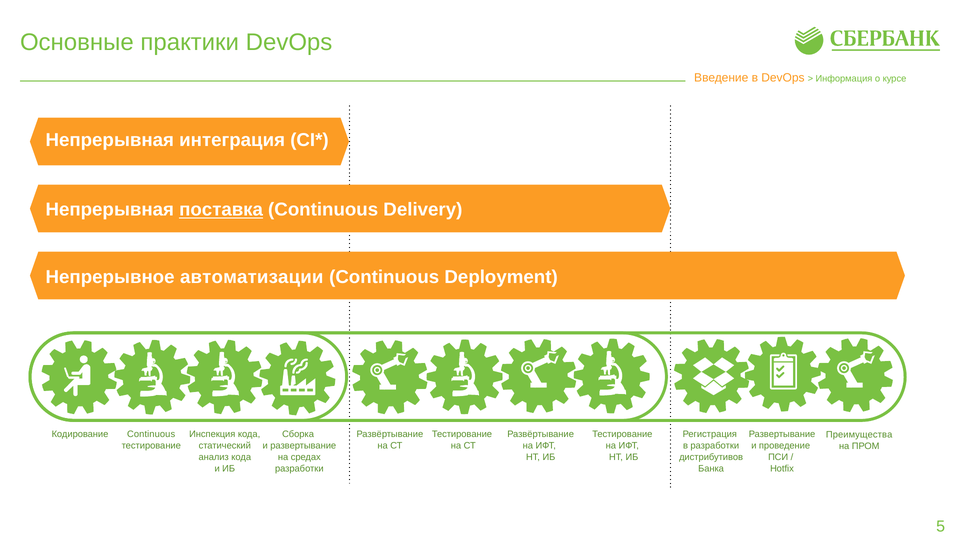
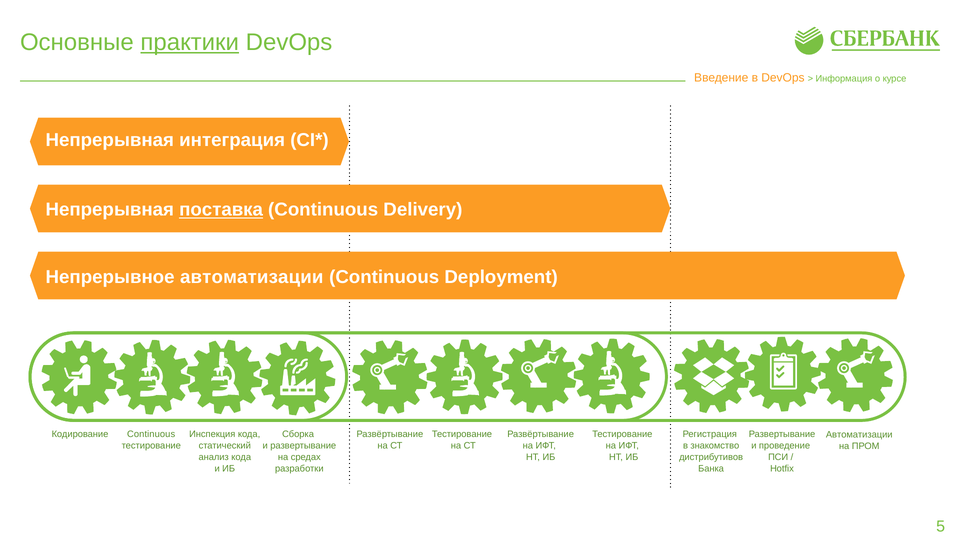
практики underline: none -> present (190, 42)
Преимущества: Преимущества -> Автоматизации (859, 435)
в разработки: разработки -> знакомство (715, 446)
